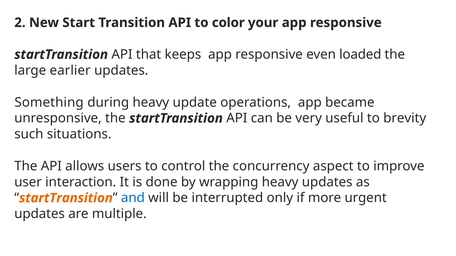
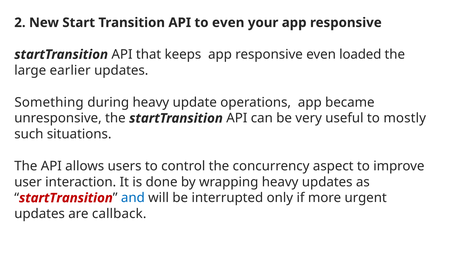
to color: color -> even (228, 23)
brevity: brevity -> mostly (405, 118)
startTransition colour: orange -> red (66, 198)
multiple: multiple -> callback (119, 214)
